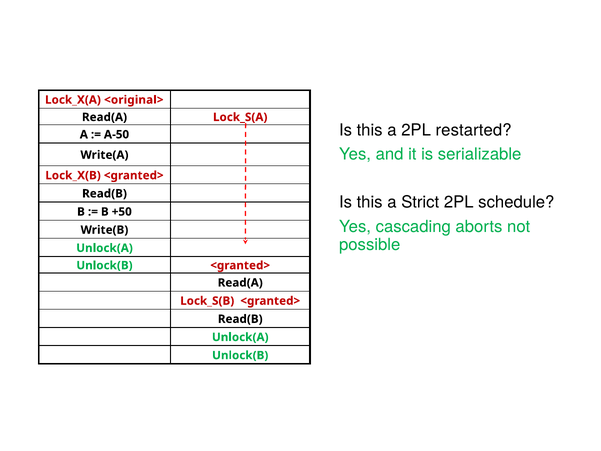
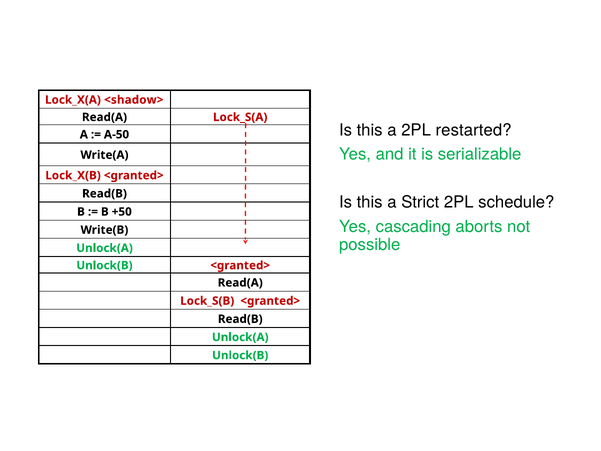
<original>: <original> -> <shadow> (134, 100)
